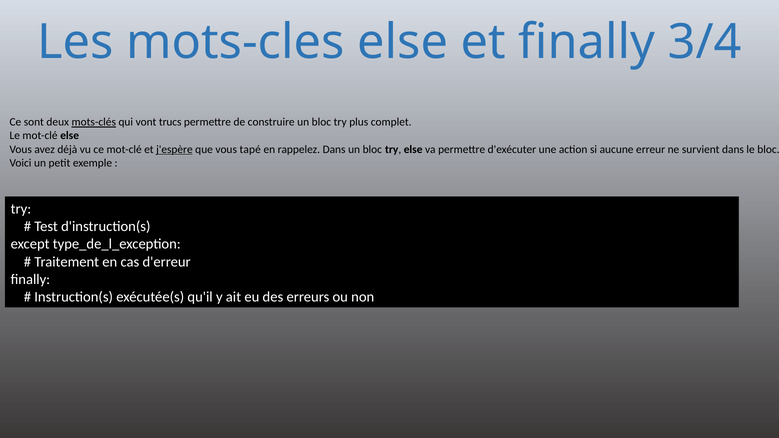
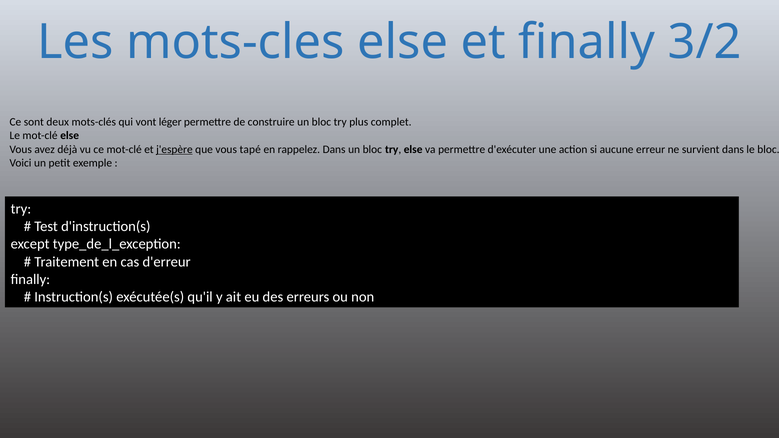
3/4: 3/4 -> 3/2 (705, 42)
mots-clés underline: present -> none (94, 122)
trucs: trucs -> léger (170, 122)
